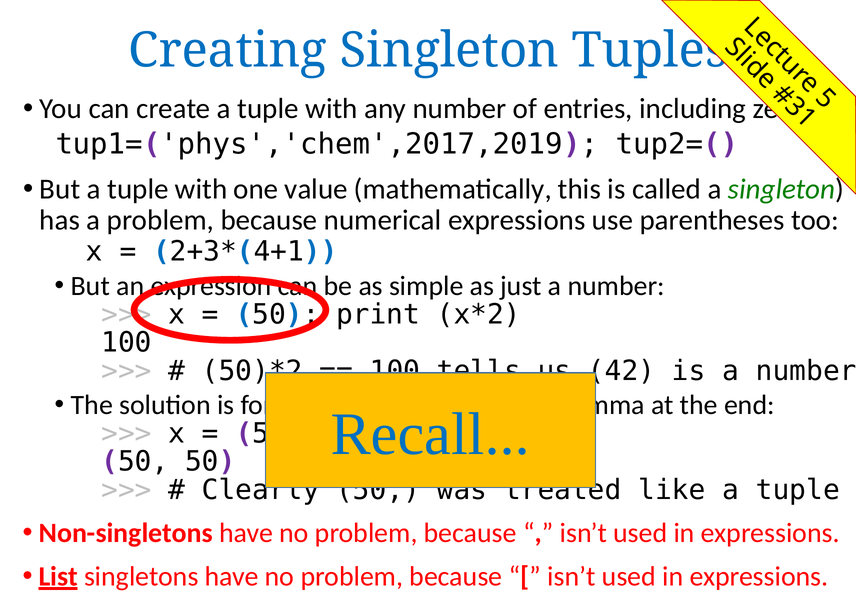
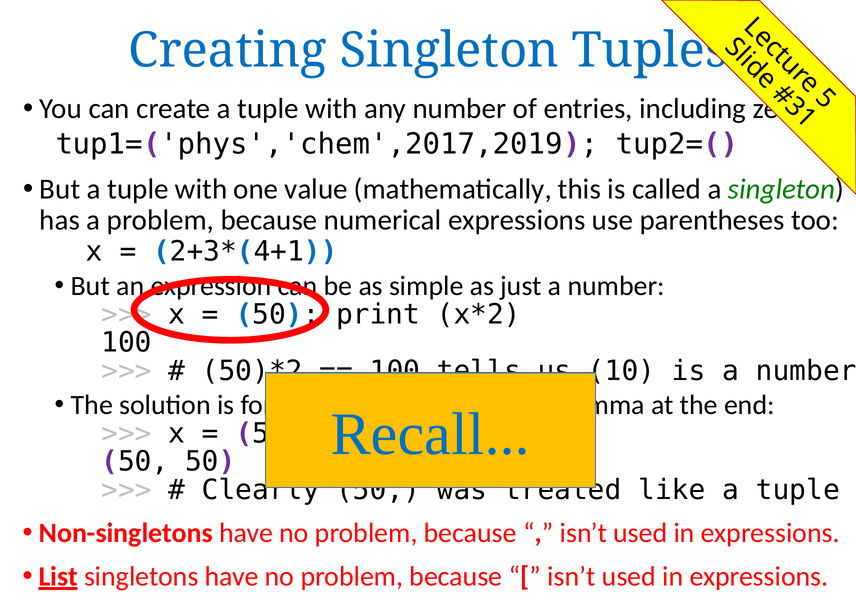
42: 42 -> 10 (622, 371)
